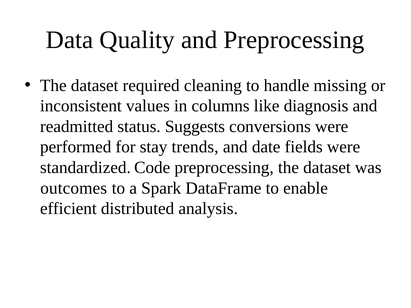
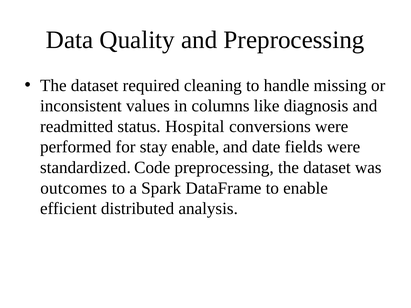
Suggests: Suggests -> Hospital (195, 127)
stay trends: trends -> enable (195, 147)
